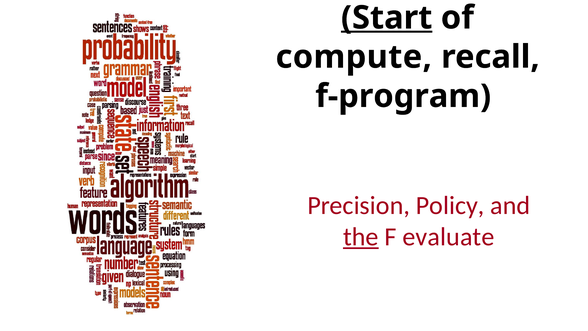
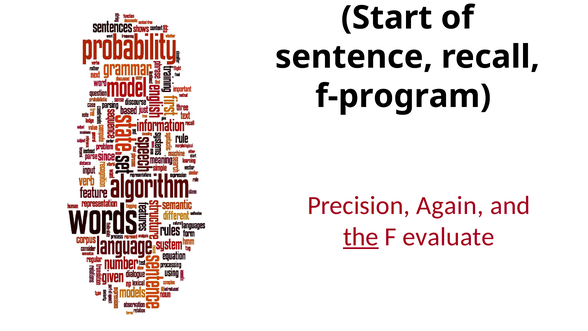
Start underline: present -> none (387, 18)
compute: compute -> sentence (354, 57)
Policy: Policy -> Again (450, 205)
